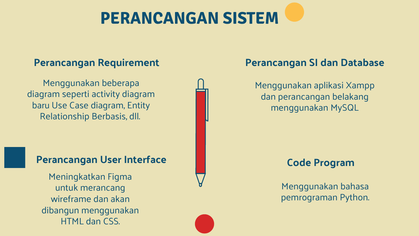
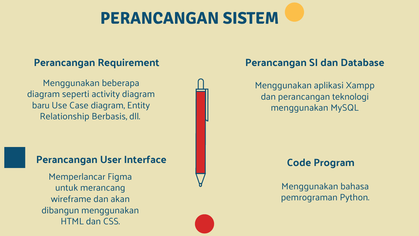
belakang: belakang -> teknologi (351, 96)
Meningkatkan: Meningkatkan -> Memperlancar (77, 177)
